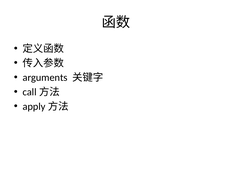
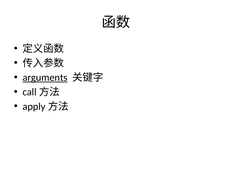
arguments underline: none -> present (45, 78)
